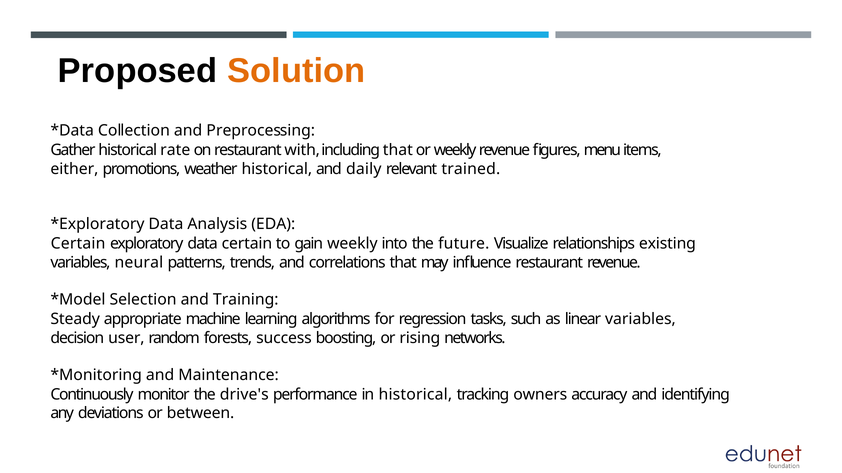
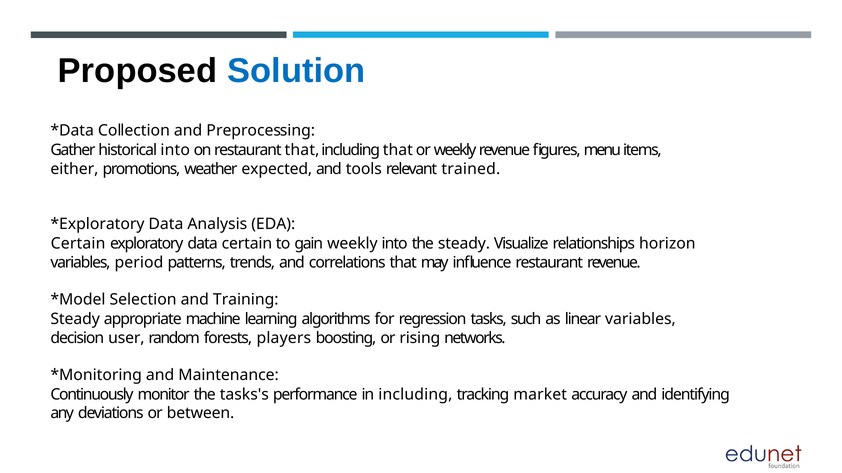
Solution colour: orange -> blue (296, 71)
historical rate: rate -> into (175, 150)
restaurant with: with -> that (302, 150)
weather historical: historical -> expected (277, 169)
daily: daily -> tools (364, 169)
the future: future -> steady (464, 244)
existing: existing -> horizon (667, 244)
neural: neural -> period (139, 263)
success: success -> players (284, 338)
drive's: drive's -> tasks's (244, 395)
in historical: historical -> including (415, 395)
owners: owners -> market (540, 395)
